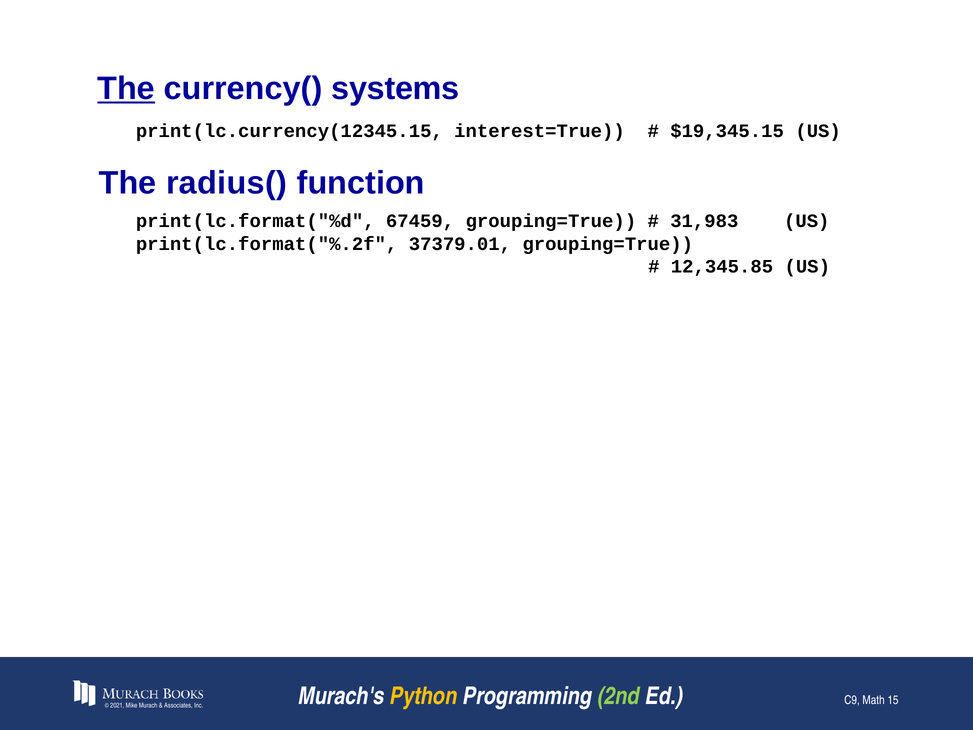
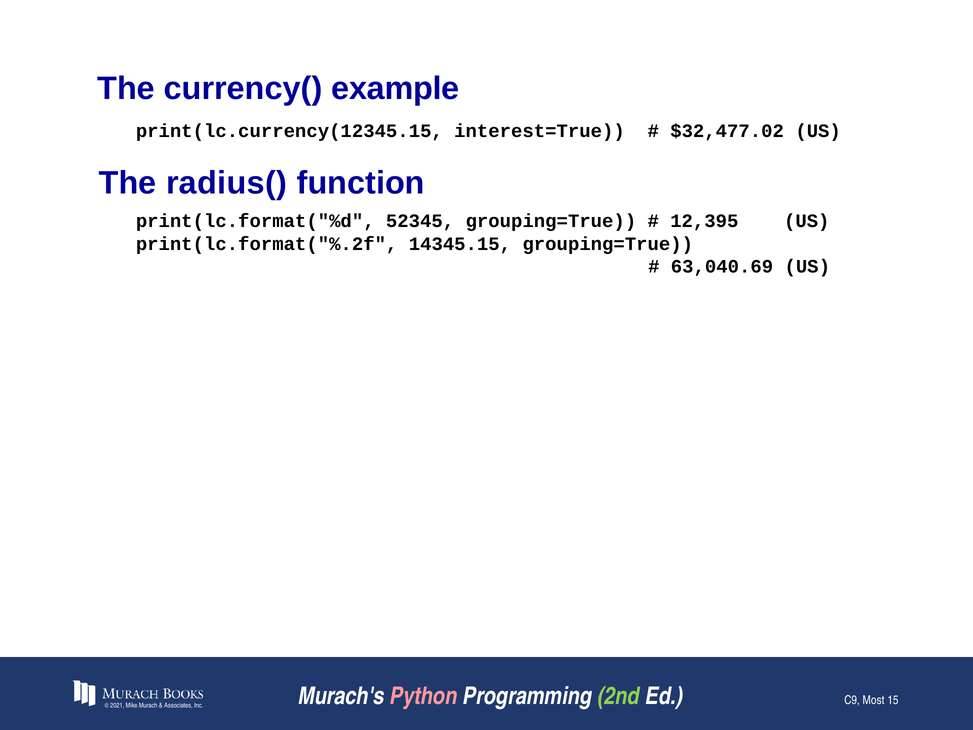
The underline: present -> none (126, 88)
systems: systems -> example (395, 88)
$19,345.15: $19,345.15 -> $32,477.02 (727, 131)
67459: 67459 -> 52345 (420, 221)
31,983: 31,983 -> 12,395 (704, 221)
37379.01: 37379.01 -> 14345.15 (460, 244)
12,345.85: 12,345.85 -> 63,040.69 (722, 267)
Python colour: yellow -> pink (424, 696)
Math: Math -> Most (874, 700)
